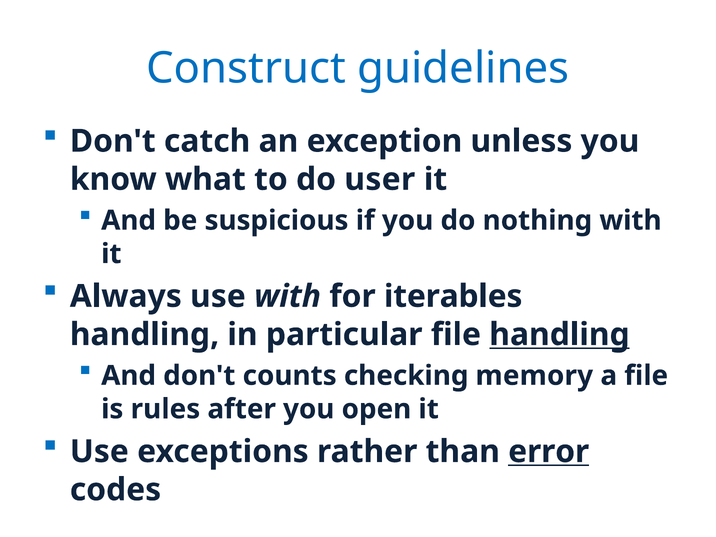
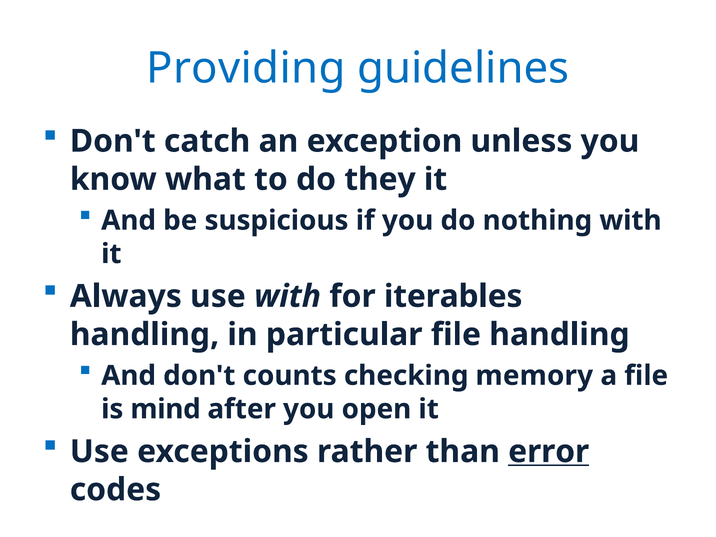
Construct: Construct -> Providing (246, 68)
user: user -> they (380, 179)
handling underline: present -> none (559, 335)
rules: rules -> mind (166, 409)
